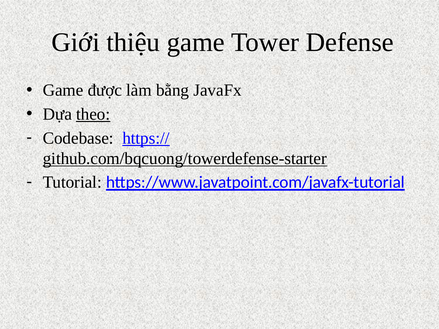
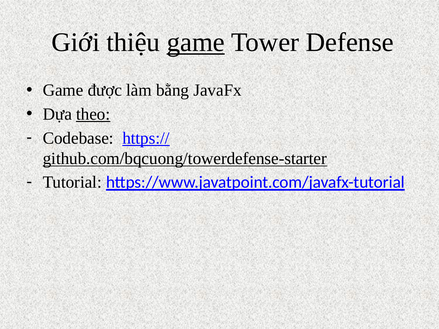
game underline: none -> present (196, 42)
